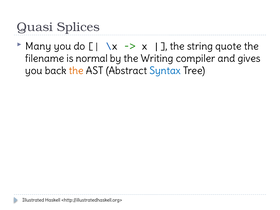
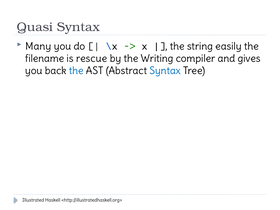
Quasi Splices: Splices -> Syntax (78, 27)
quote: quote -> easily (228, 46)
normal: normal -> rescue (92, 59)
the colour: orange -> blue (76, 71)
